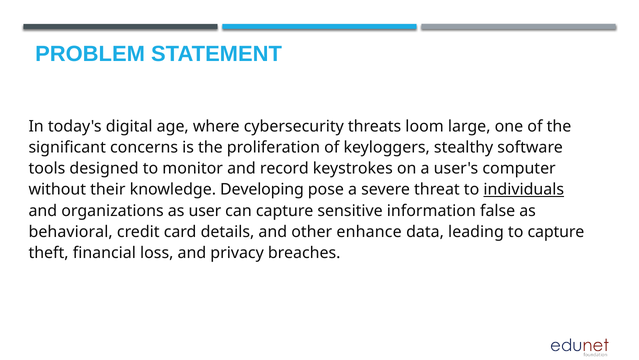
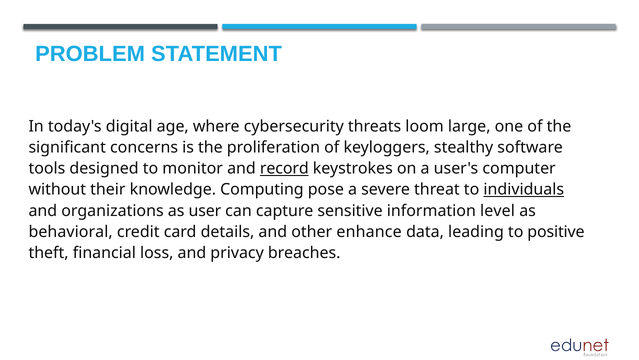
record underline: none -> present (284, 168)
Developing: Developing -> Computing (262, 189)
false: false -> level (498, 210)
to capture: capture -> positive (556, 232)
